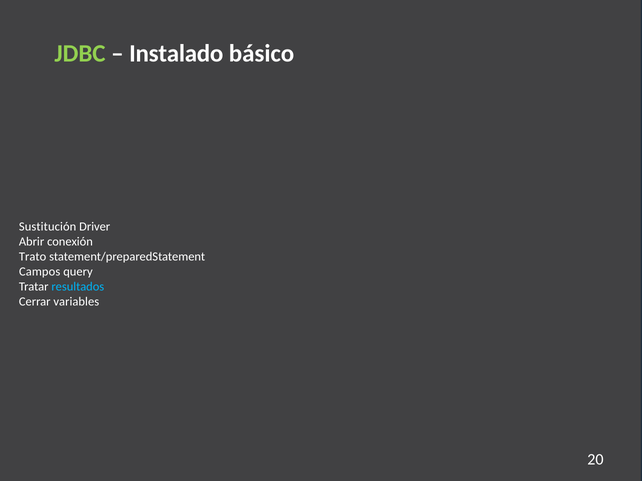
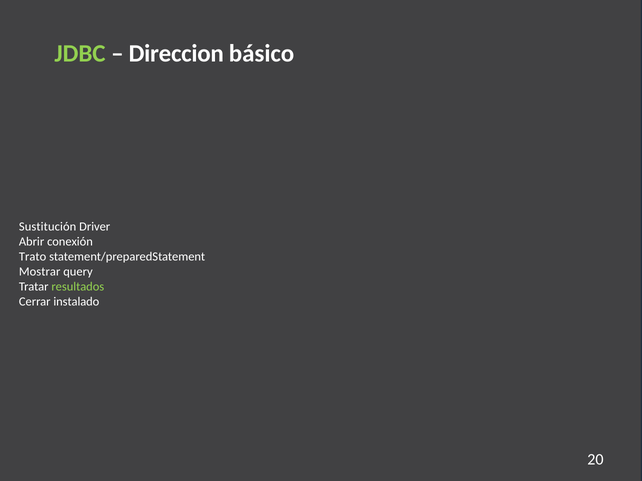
Instalado: Instalado -> Direccion (176, 53)
Campos: Campos -> Mostrar (40, 272)
resultados colour: light blue -> light green (78, 287)
variables: variables -> instalado (76, 302)
